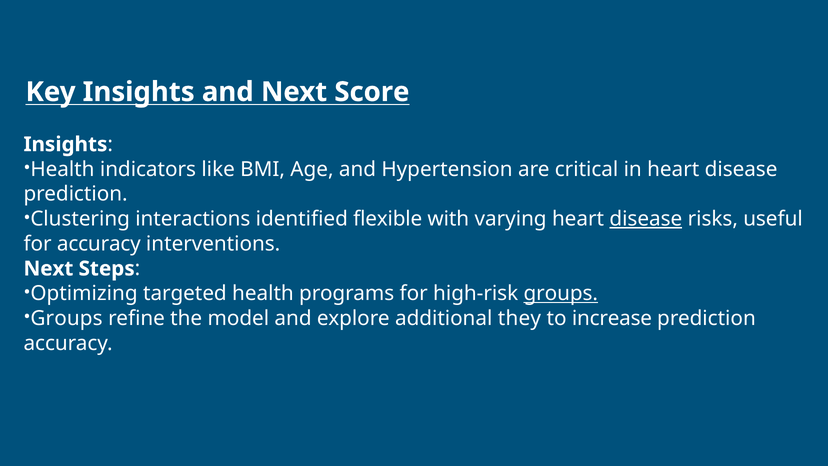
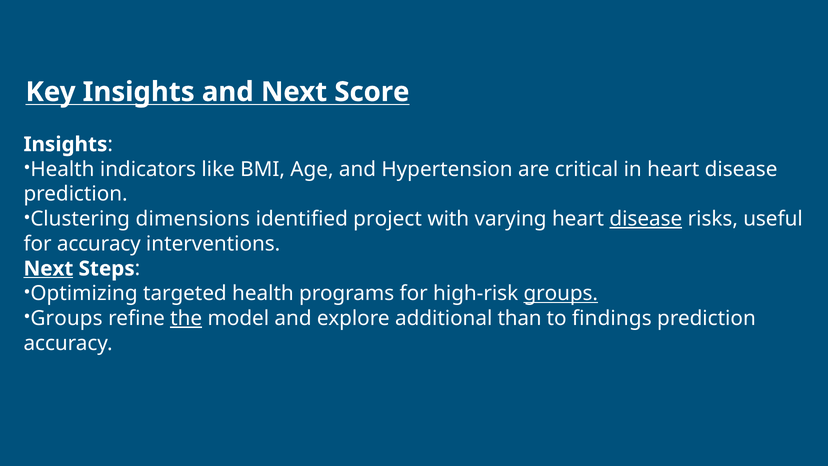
interactions: interactions -> dimensions (193, 219)
flexible: flexible -> project (388, 219)
Next underline: none -> present (48, 269)
the underline: none -> present (186, 318)
they: they -> than (520, 318)
increase: increase -> findings (612, 318)
